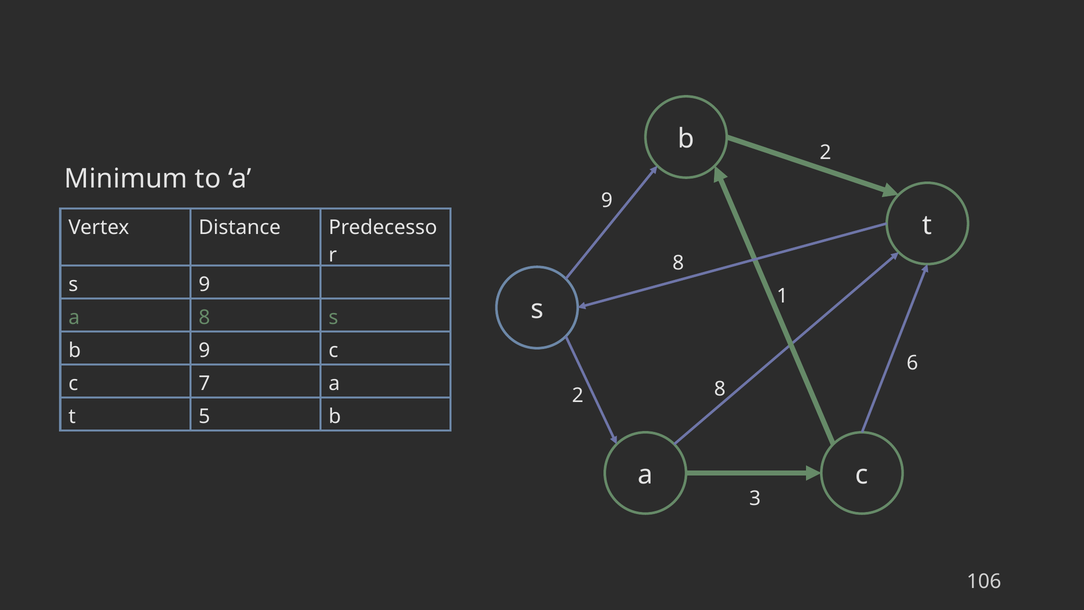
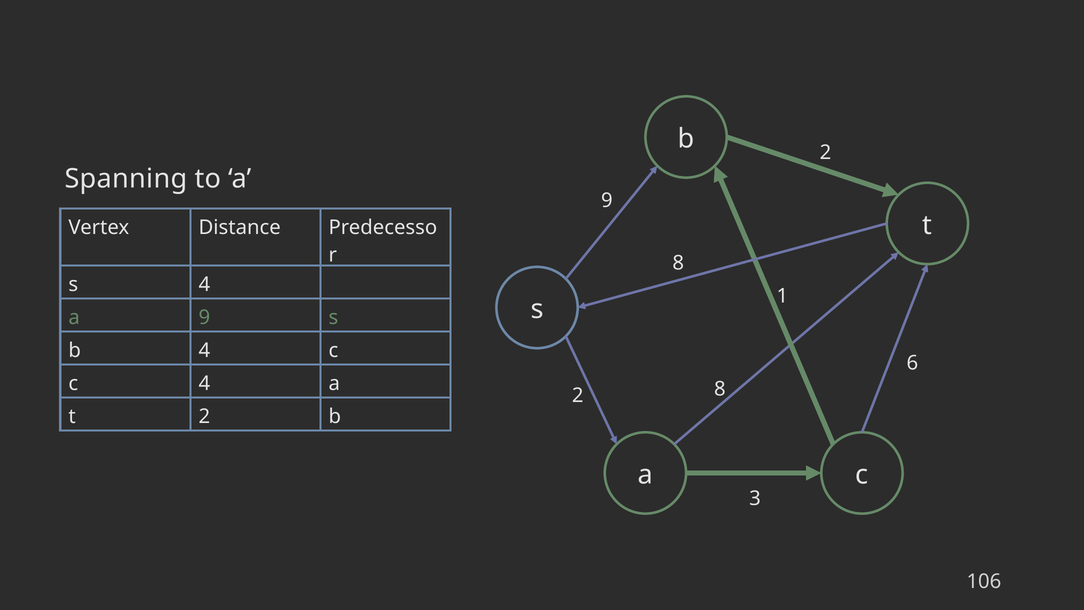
Minimum: Minimum -> Spanning (126, 179)
s 9: 9 -> 4 (204, 284)
a 8: 8 -> 9 (204, 317)
b 9: 9 -> 4 (204, 350)
c 7: 7 -> 4 (204, 383)
t 5: 5 -> 2 (204, 416)
